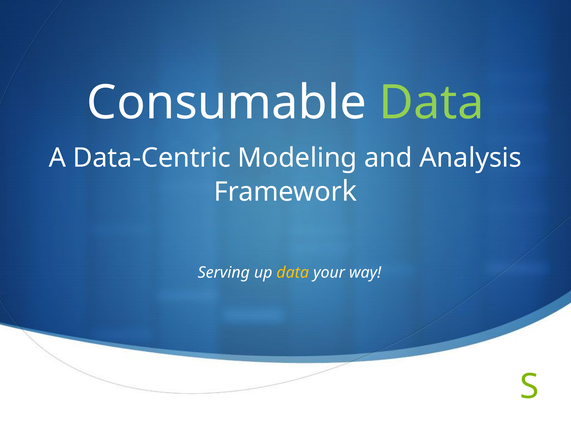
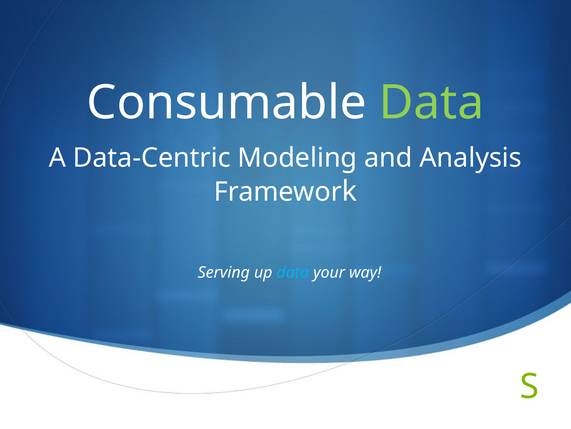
data colour: yellow -> light blue (293, 272)
